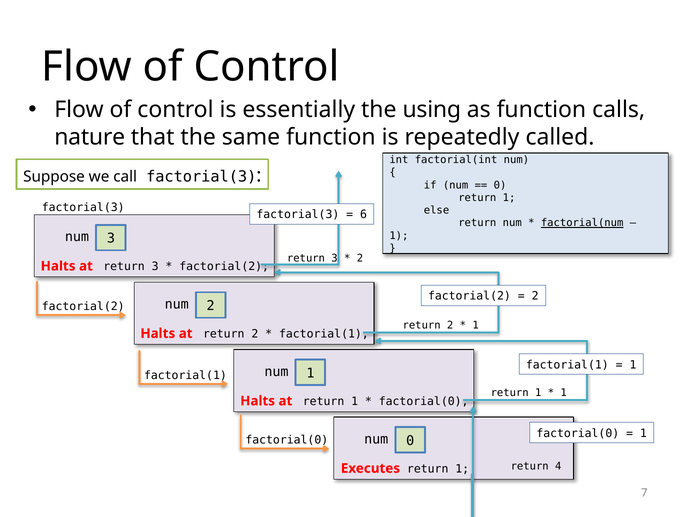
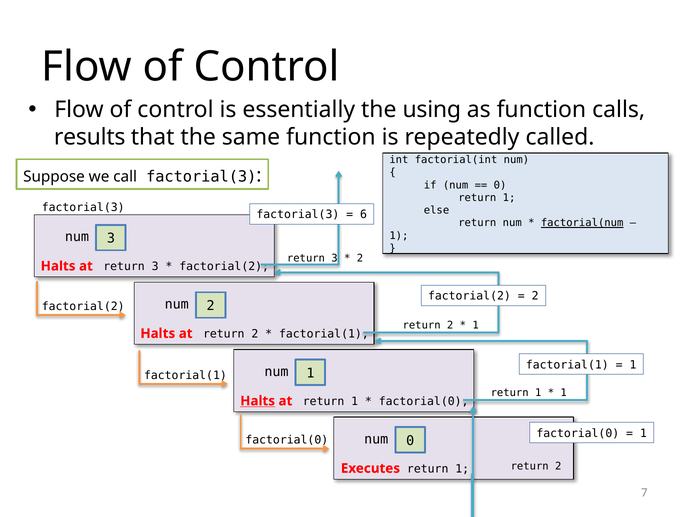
nature: nature -> results (90, 137)
Halts underline: none -> present (258, 401)
4: 4 -> 2 (558, 466)
